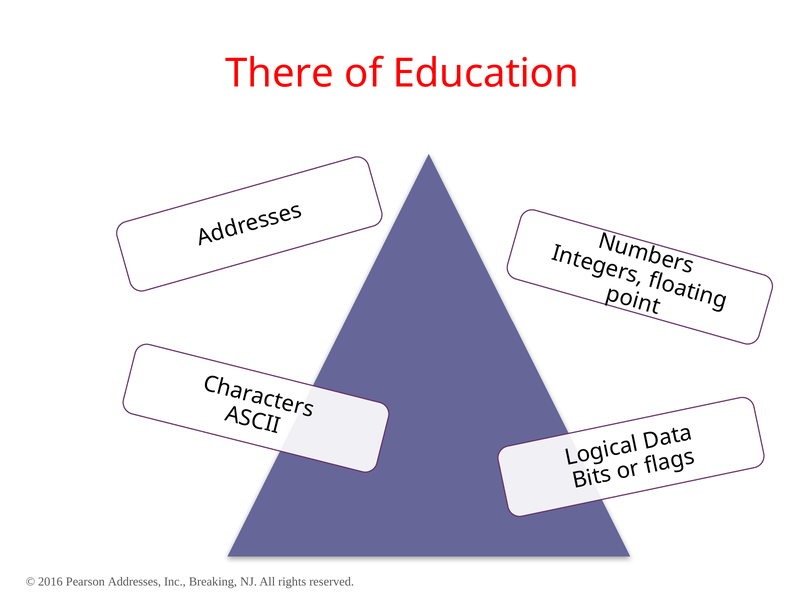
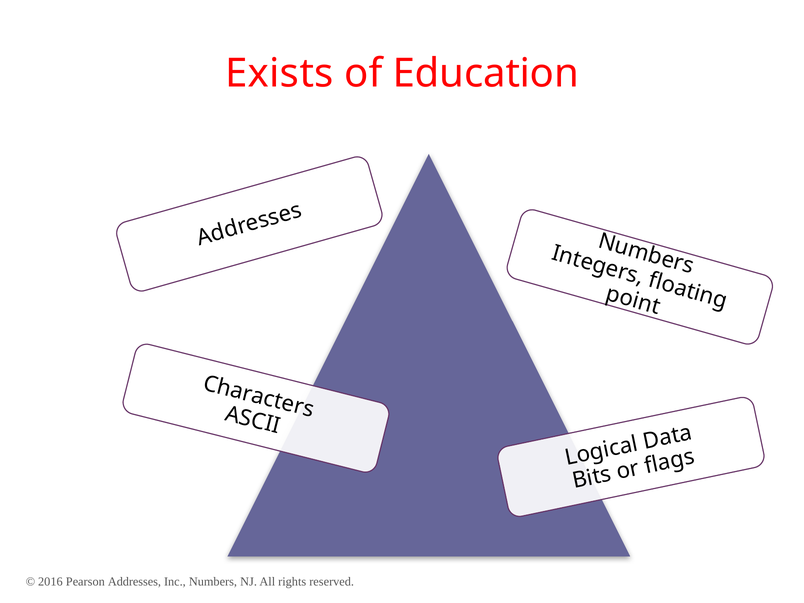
There: There -> Exists (279, 73)
Breaking: Breaking -> Numbers (213, 582)
